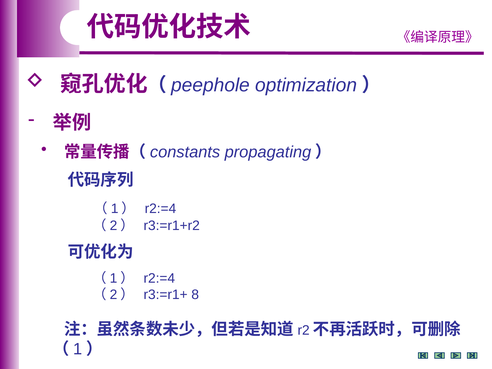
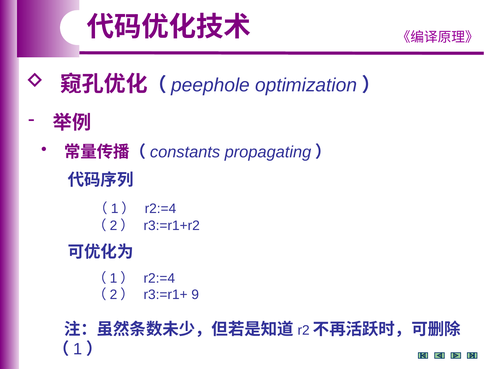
8: 8 -> 9 (195, 295)
